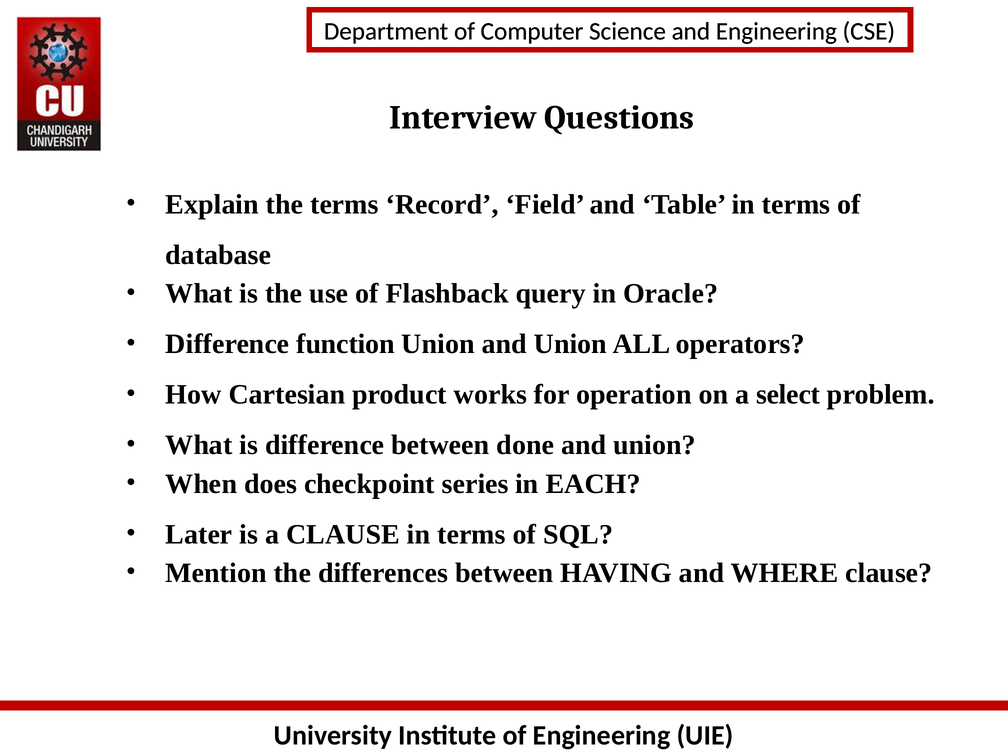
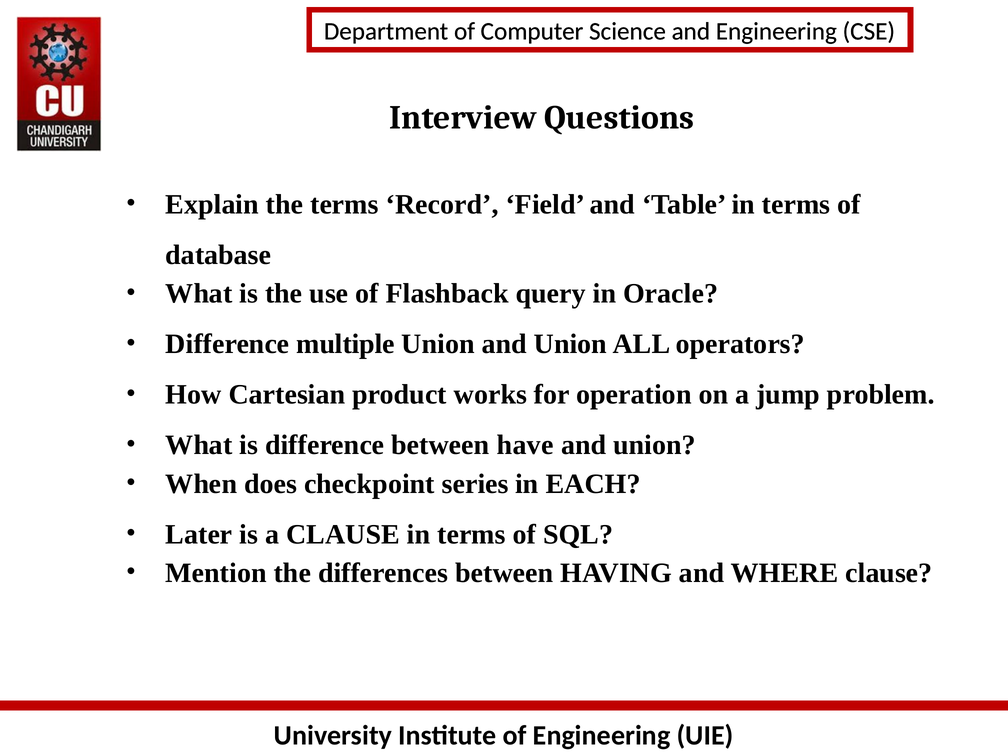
function: function -> multiple (346, 344)
select: select -> jump (788, 395)
done: done -> have (525, 445)
